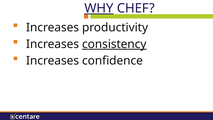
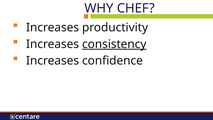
WHY underline: present -> none (99, 8)
